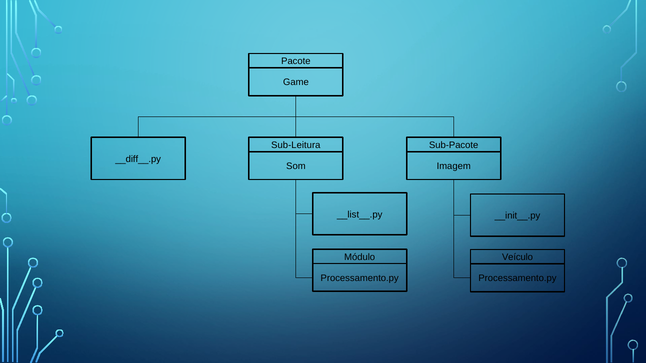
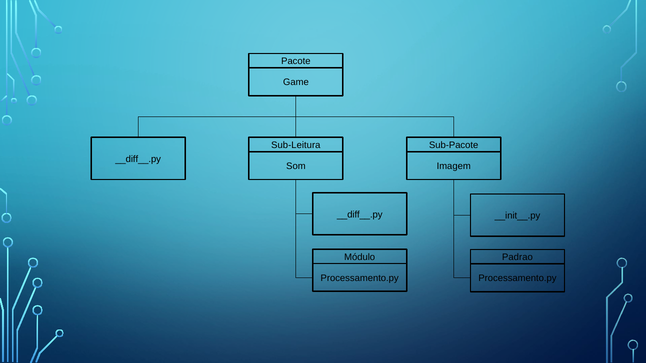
__list__.py: __list__.py -> __diff__.py (360, 215)
Veículo: Veículo -> Padrao (517, 258)
